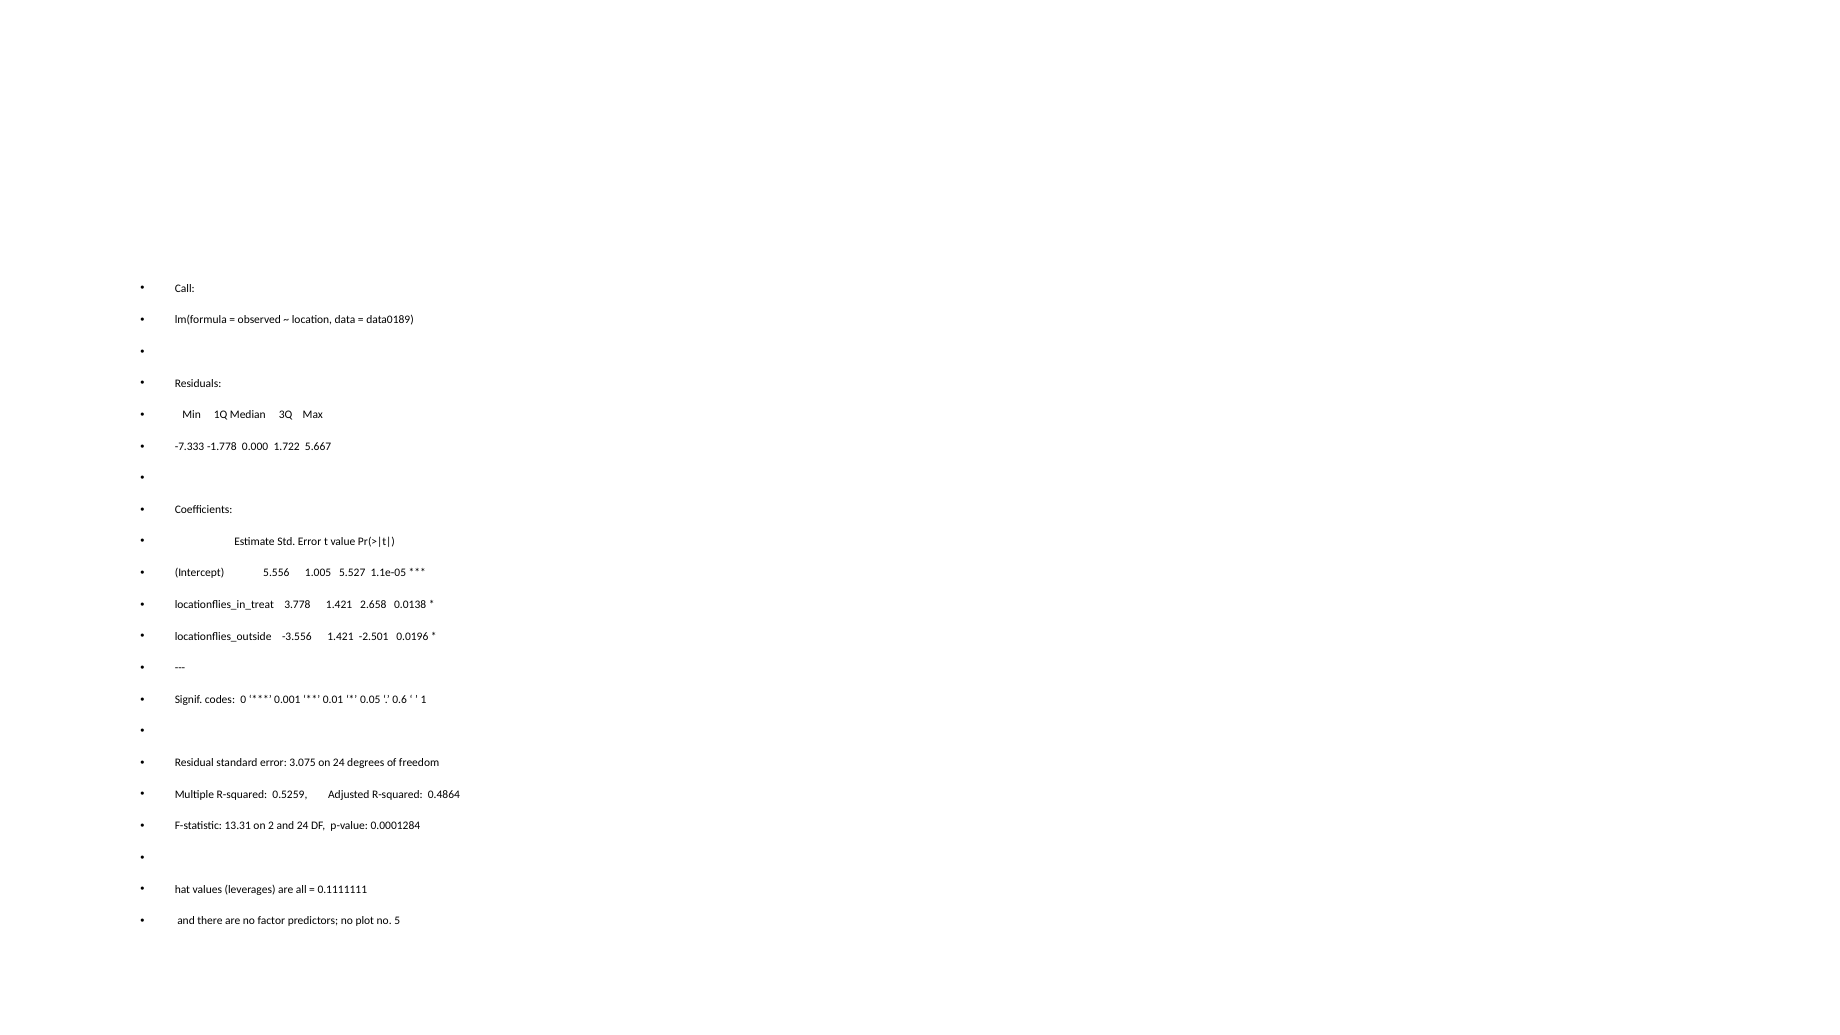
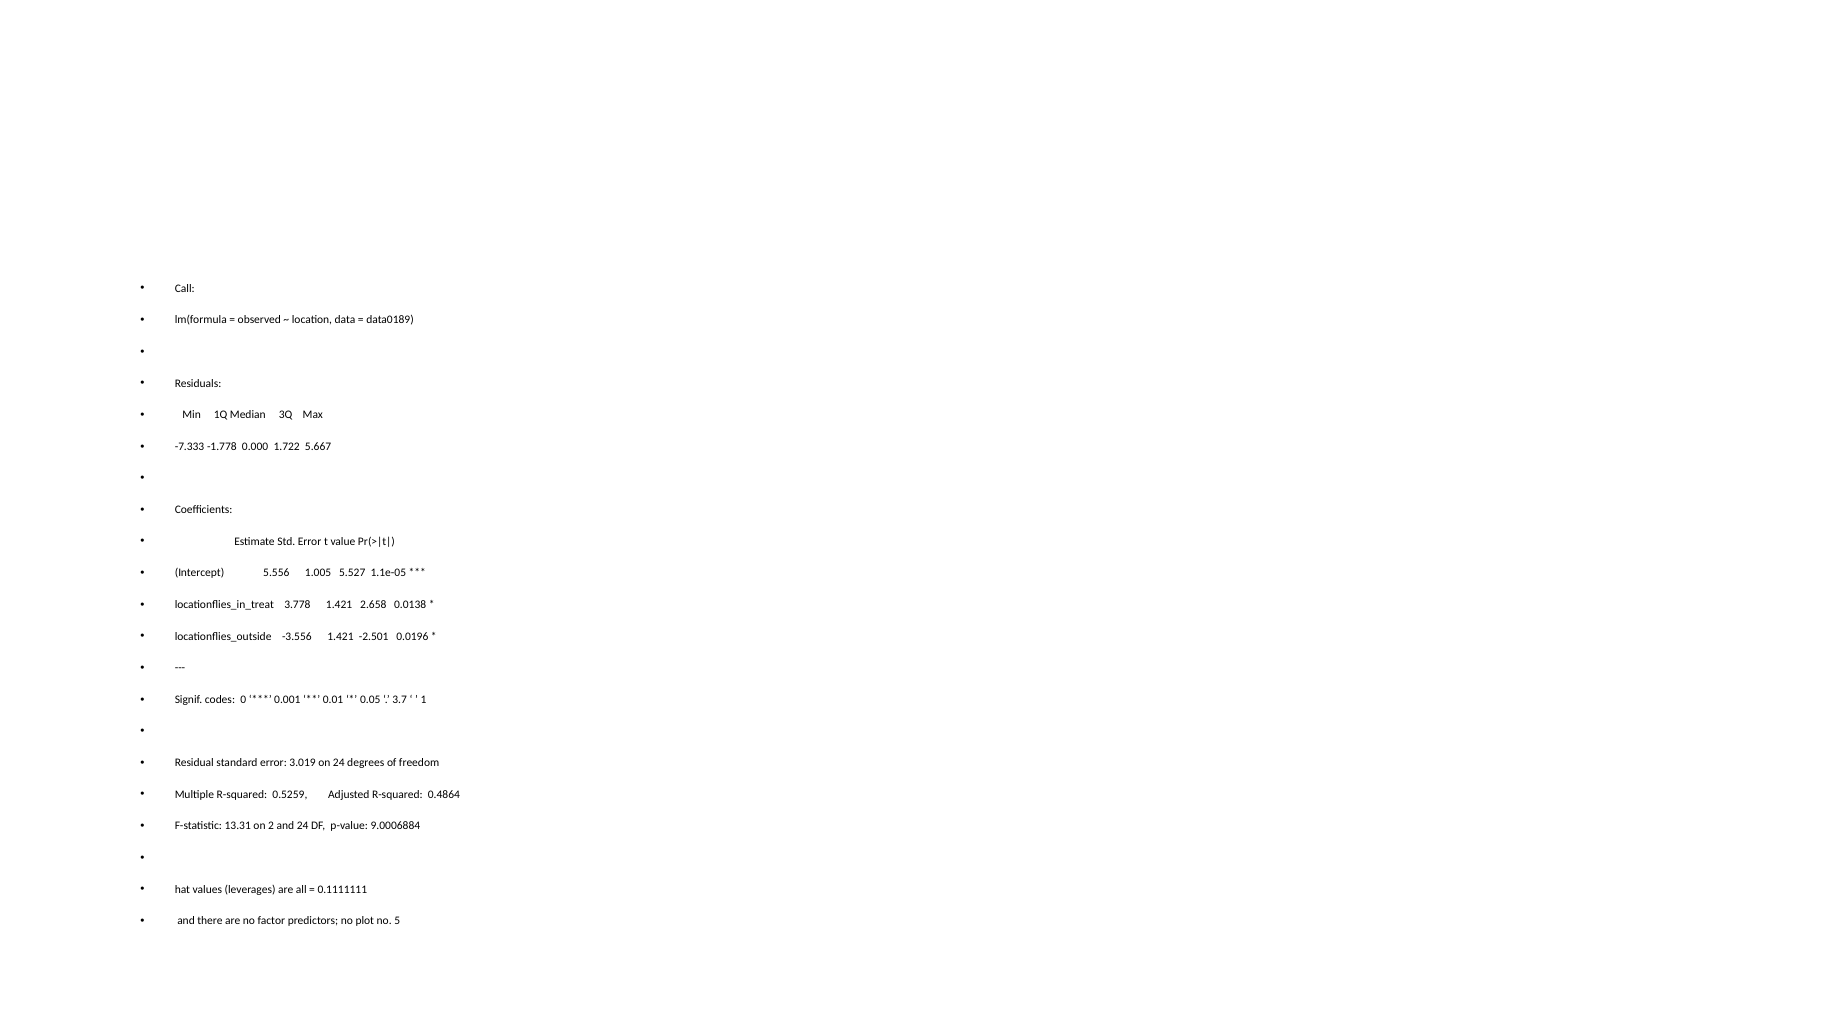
0.6: 0.6 -> 3.7 (400, 700)
3.075: 3.075 -> 3.019 (303, 763)
0.0001284: 0.0001284 -> 9.0006884 (395, 826)
